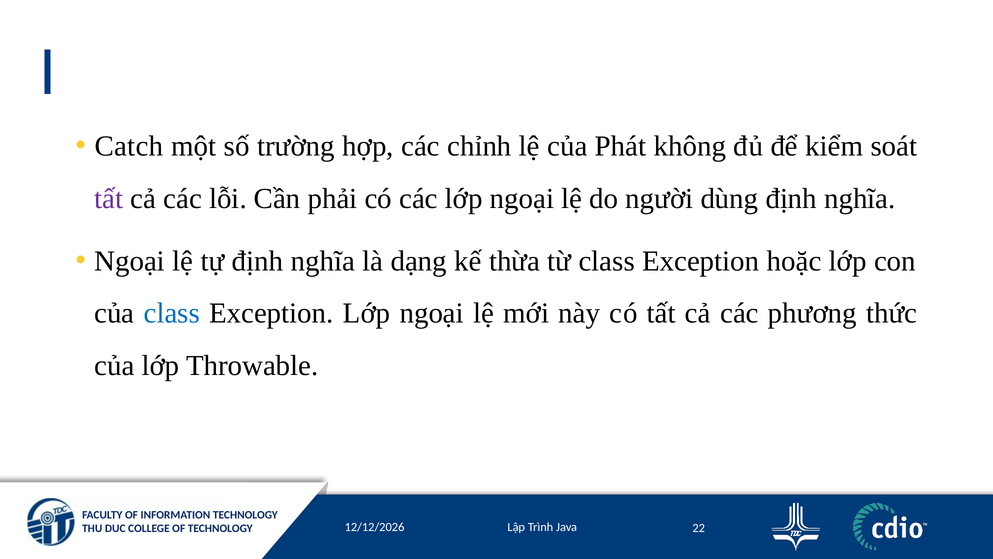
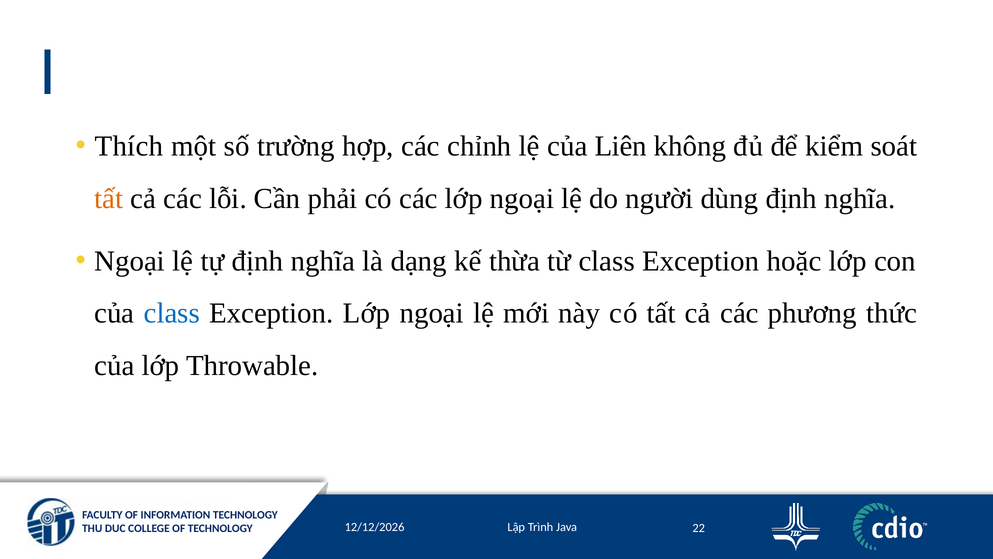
Catch: Catch -> Thích (129, 146)
Phát: Phát -> Liên (621, 146)
tất colour: purple -> orange (109, 198)
